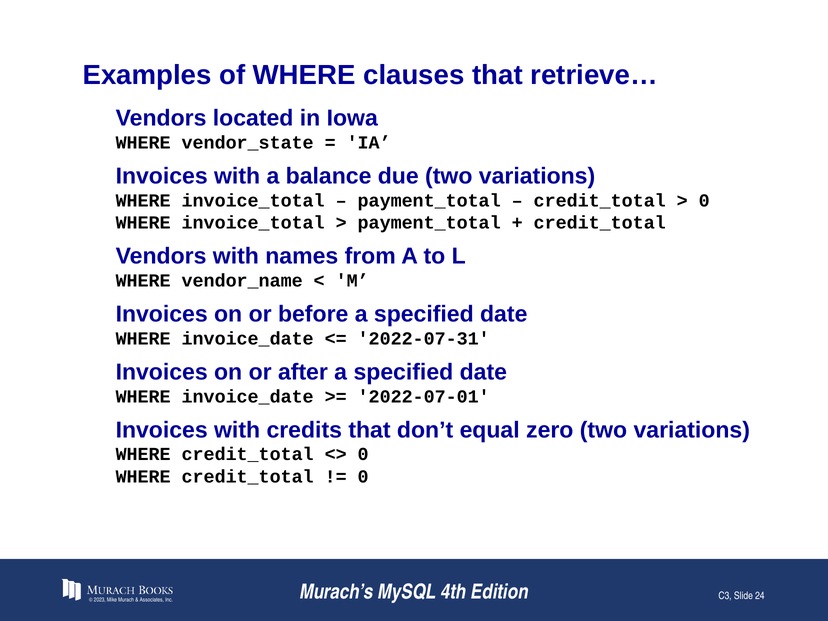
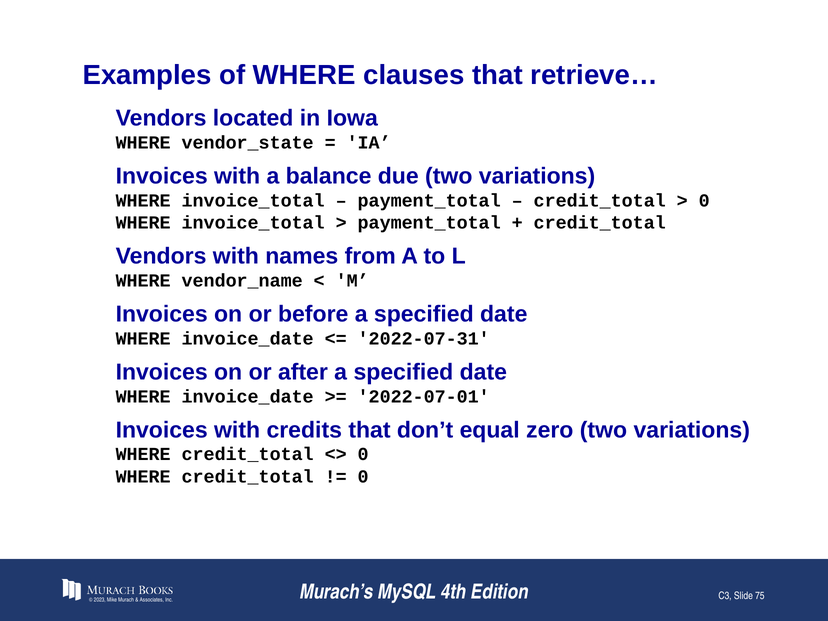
24: 24 -> 75 (760, 596)
